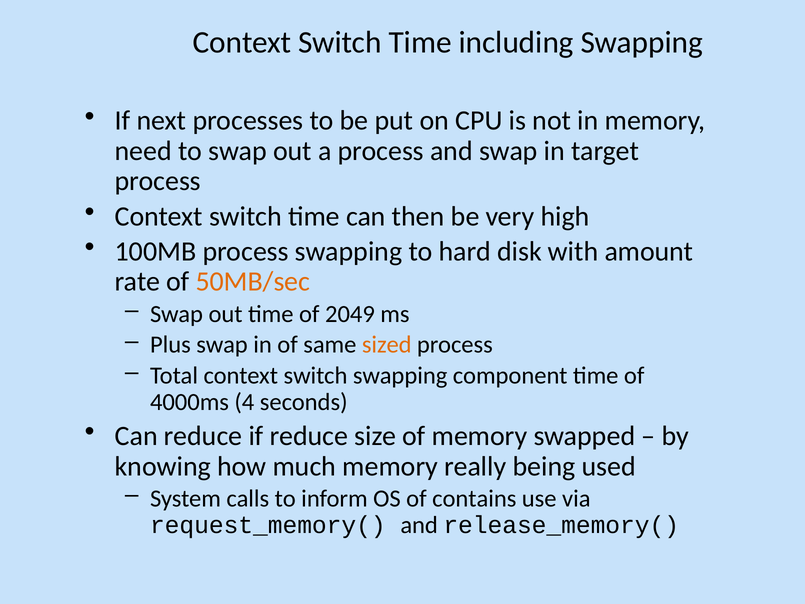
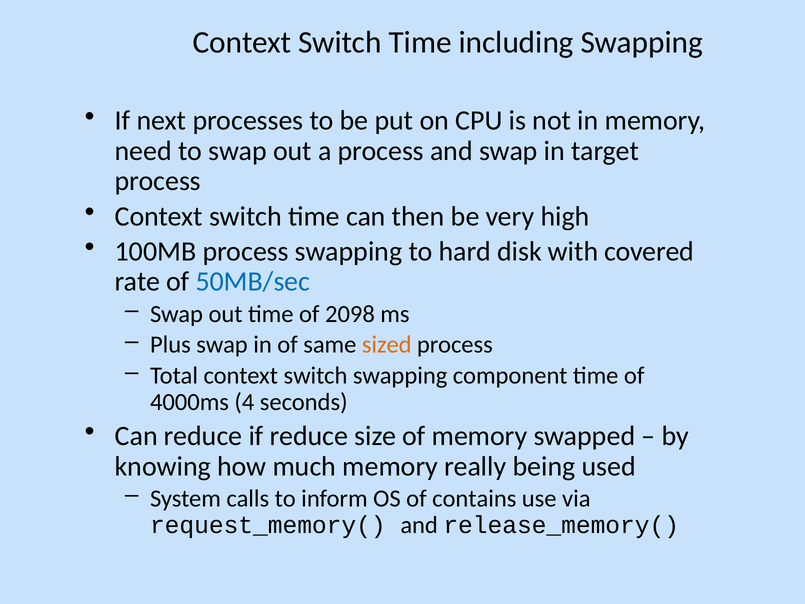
amount: amount -> covered (649, 251)
50MB/sec colour: orange -> blue (253, 282)
2049: 2049 -> 2098 (350, 314)
